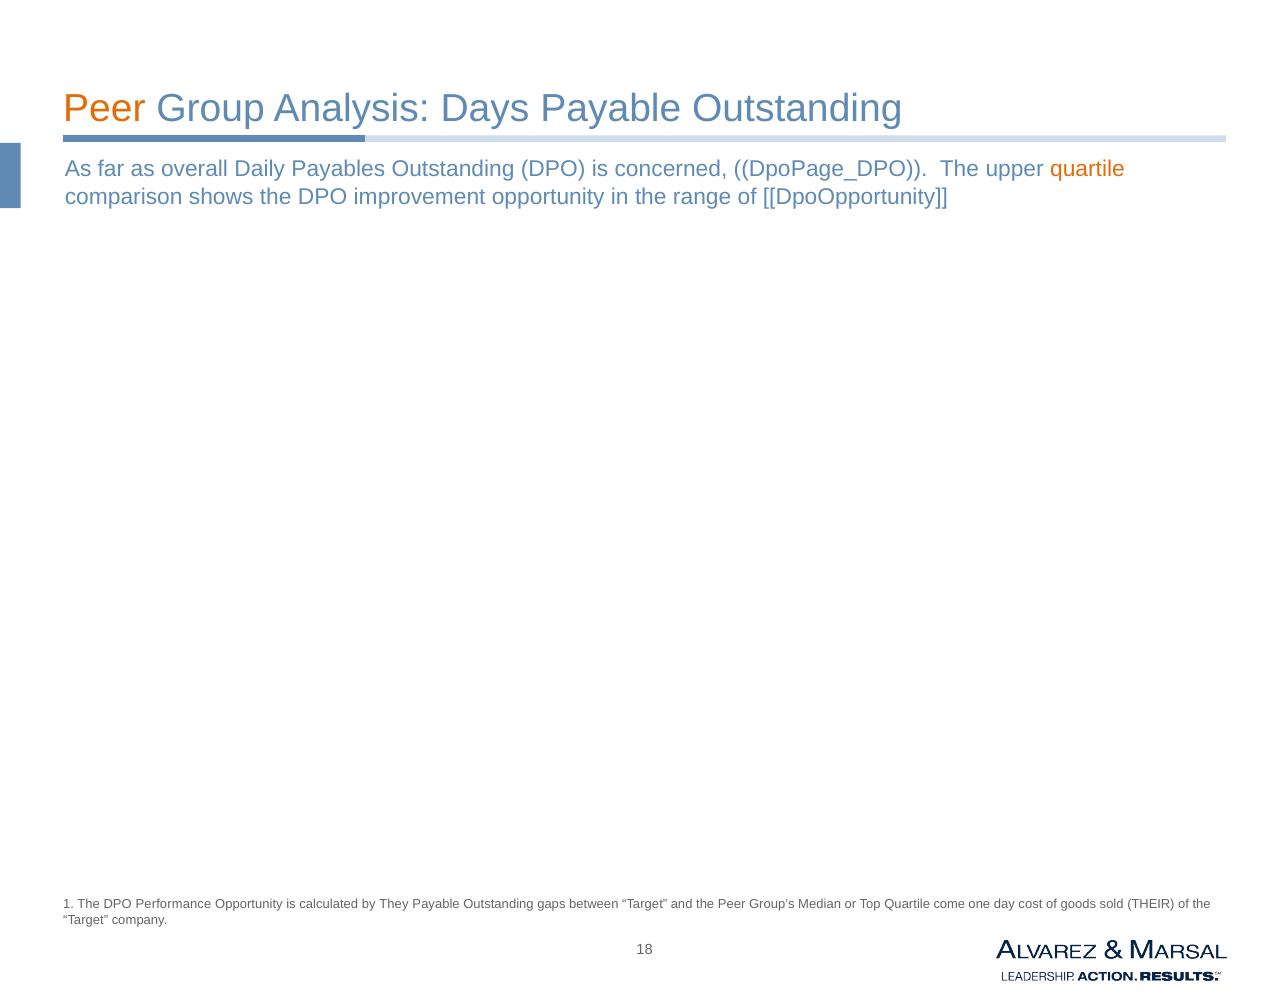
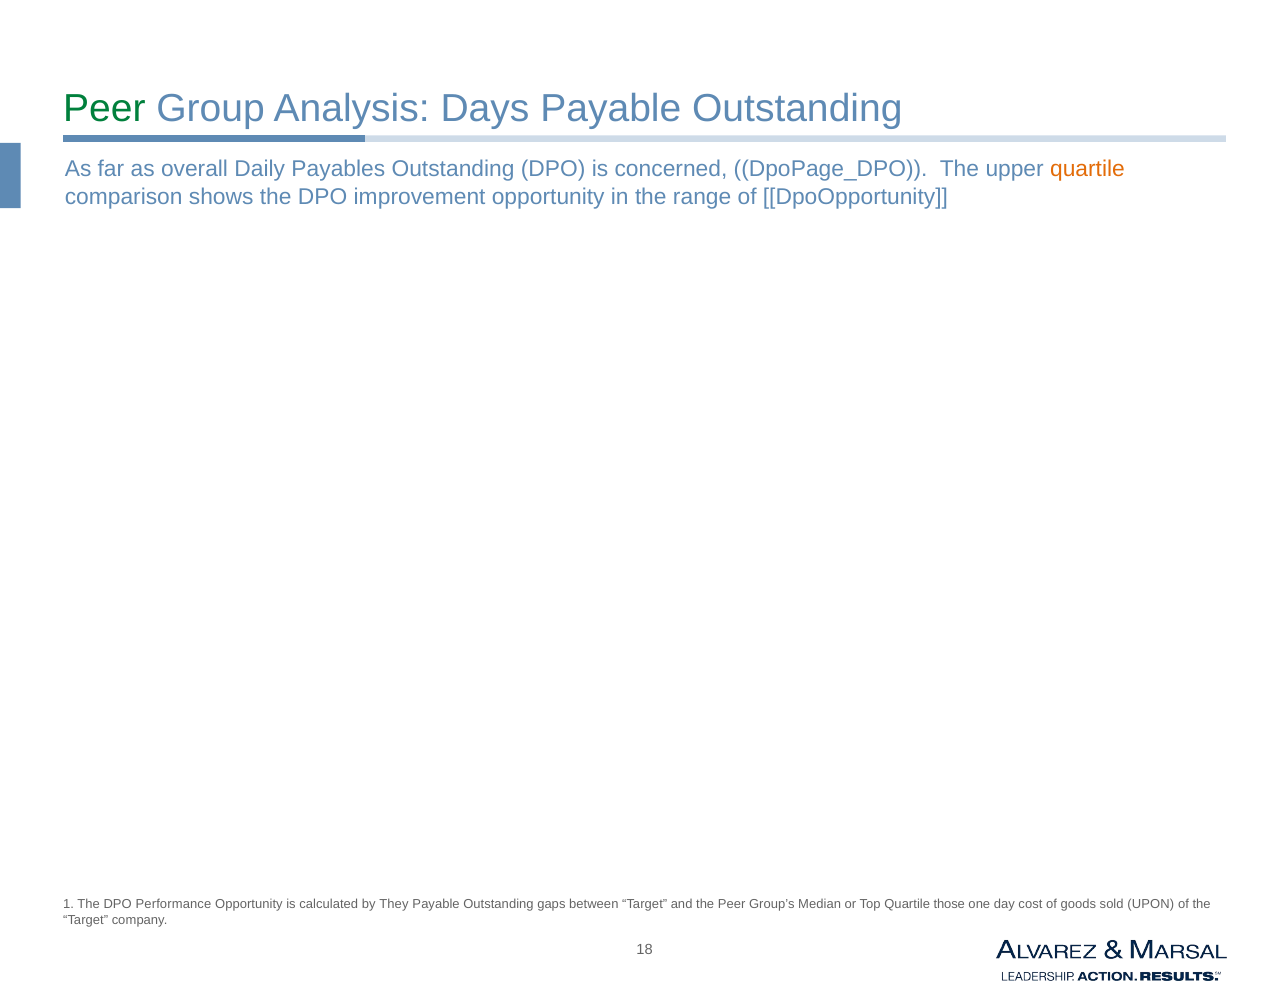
Peer colour: orange -> green (104, 109)
come: come -> those (949, 905)
THEIR: THEIR -> UPON (1151, 905)
